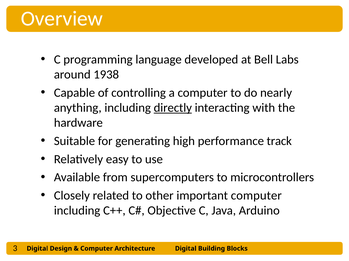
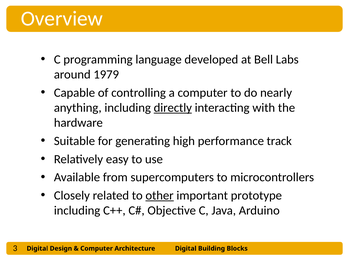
1938: 1938 -> 1979 (106, 75)
other underline: none -> present (160, 196)
important computer: computer -> prototype (256, 196)
